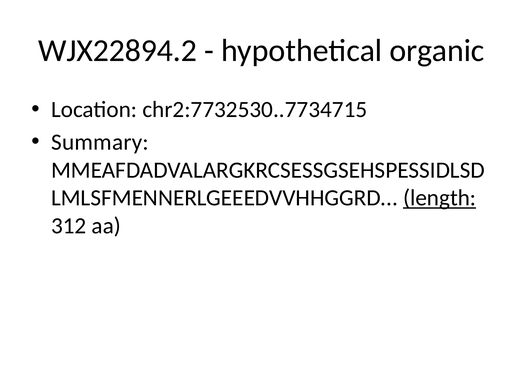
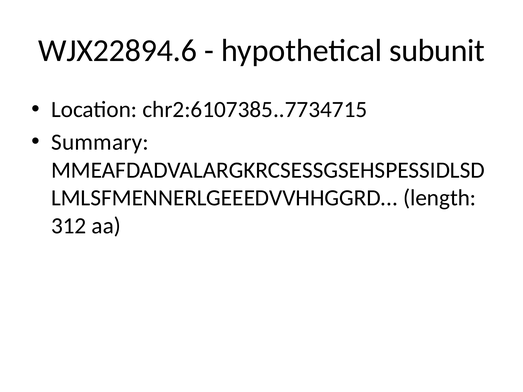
WJX22894.2: WJX22894.2 -> WJX22894.6 (118, 51)
organic: organic -> subunit (437, 51)
chr2:7732530..7734715: chr2:7732530..7734715 -> chr2:6107385..7734715 (255, 110)
length underline: present -> none (440, 198)
